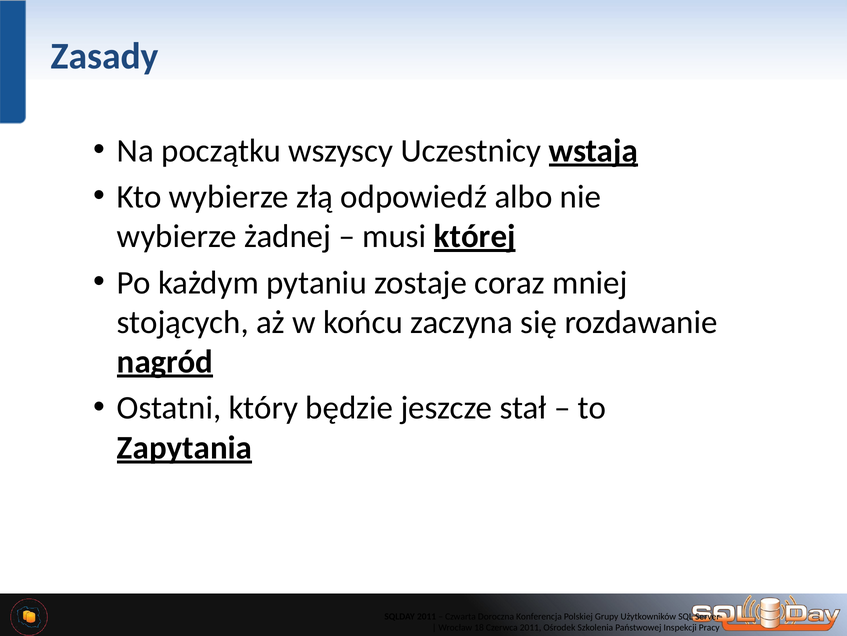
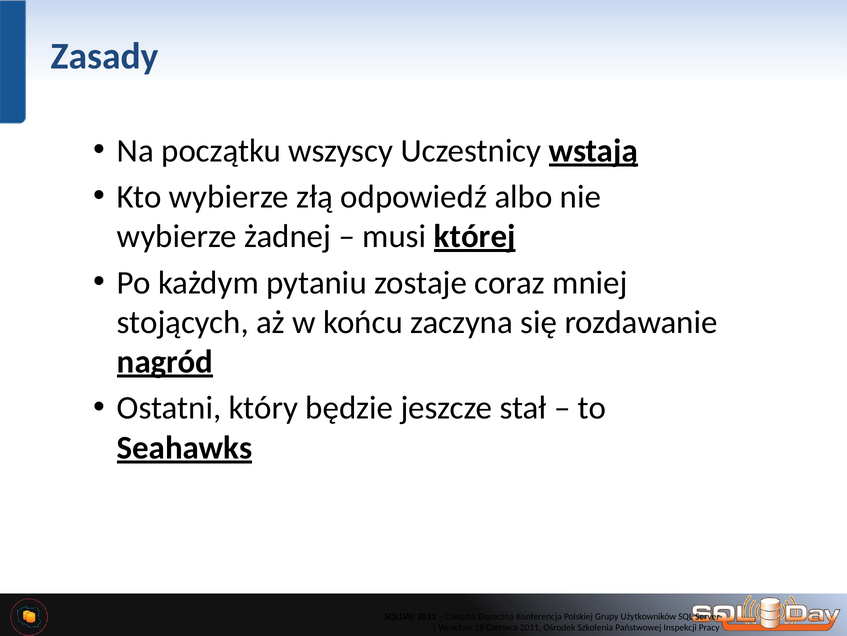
Zapytania: Zapytania -> Seahawks (185, 447)
